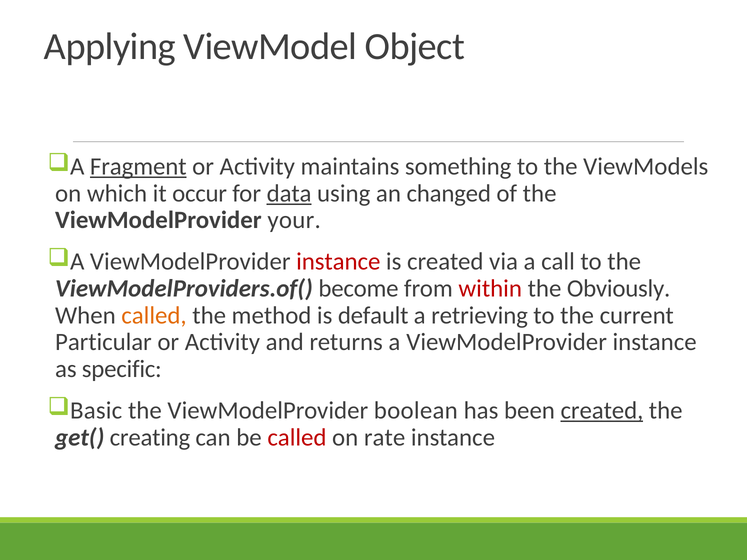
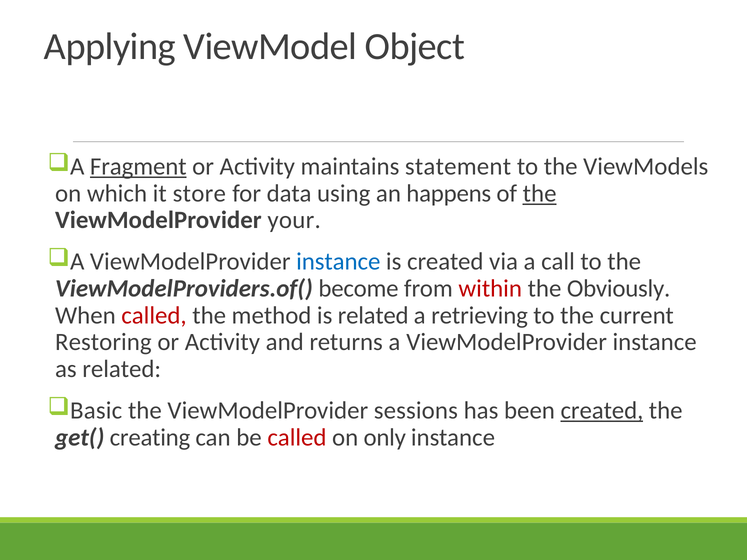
something: something -> statement (458, 167)
occur: occur -> store (199, 193)
data underline: present -> none (289, 193)
changed: changed -> happens (449, 193)
the underline: none -> present (540, 193)
instance colour: red -> blue (338, 262)
called colour: orange -> red (154, 315)
is default: default -> related (373, 315)
Particular: Particular -> Restoring (103, 342)
as specific: specific -> related (122, 369)
boolean: boolean -> sessions (416, 411)
rate: rate -> only (385, 438)
